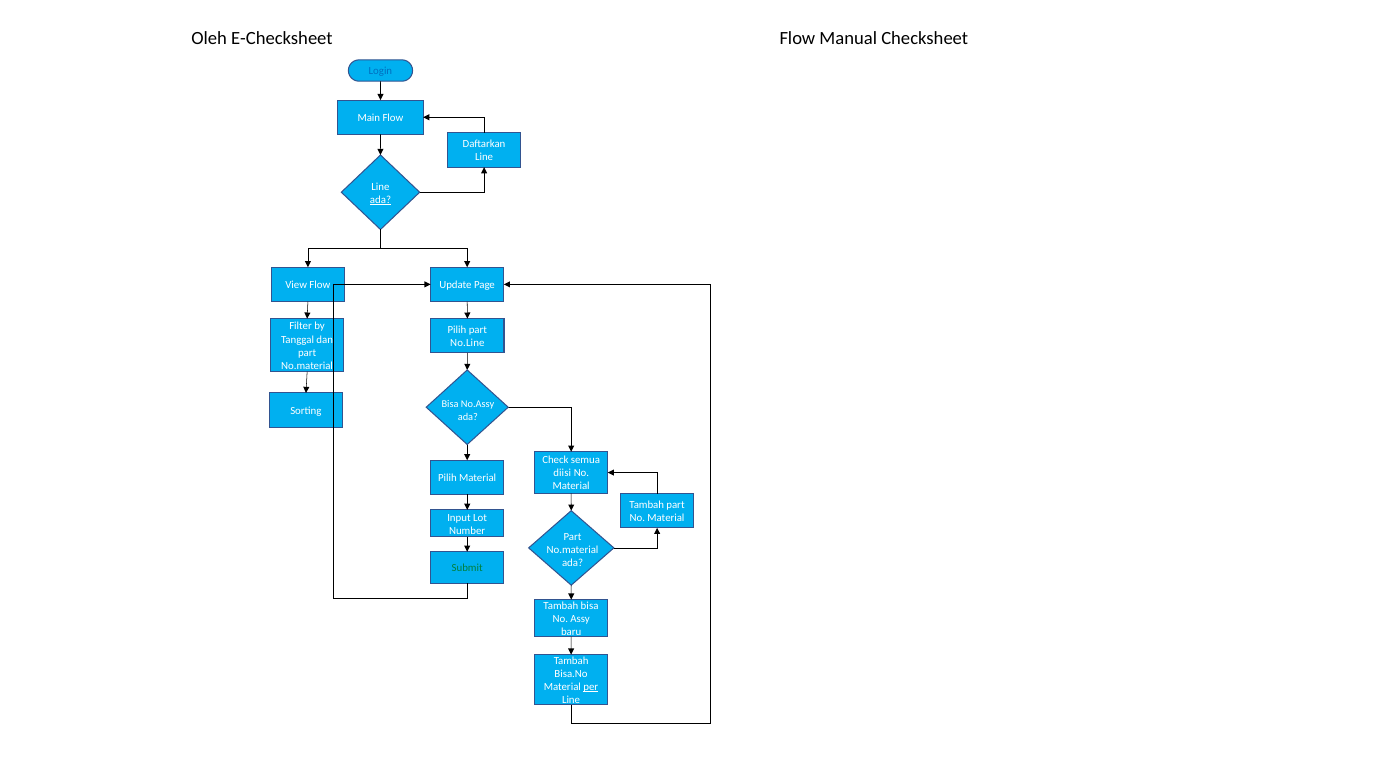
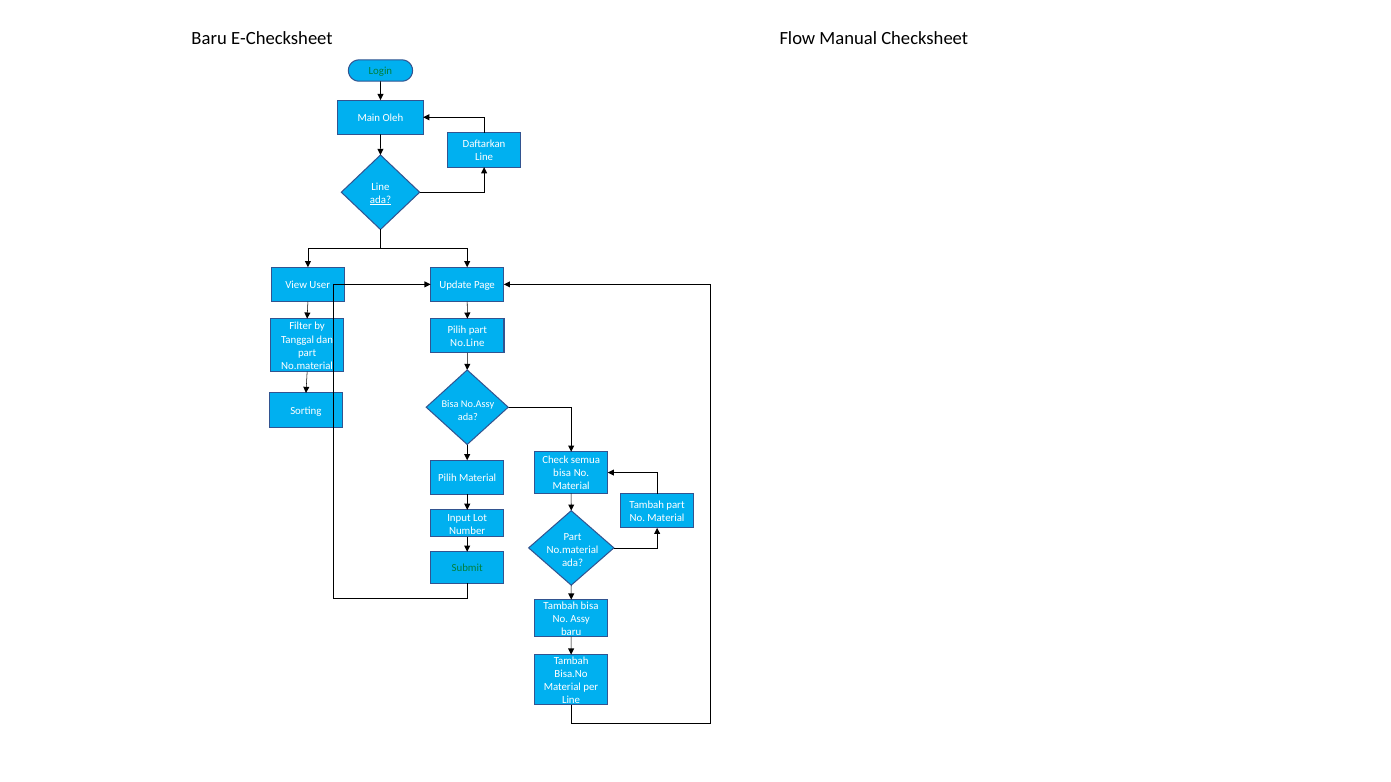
Oleh: Oleh -> Baru (209, 39)
Login colour: blue -> green (380, 71)
Main Flow: Flow -> Oleh (393, 118)
View Flow: Flow -> User (320, 285)
diisi: diisi -> bisa (562, 474)
per underline: present -> none (591, 687)
